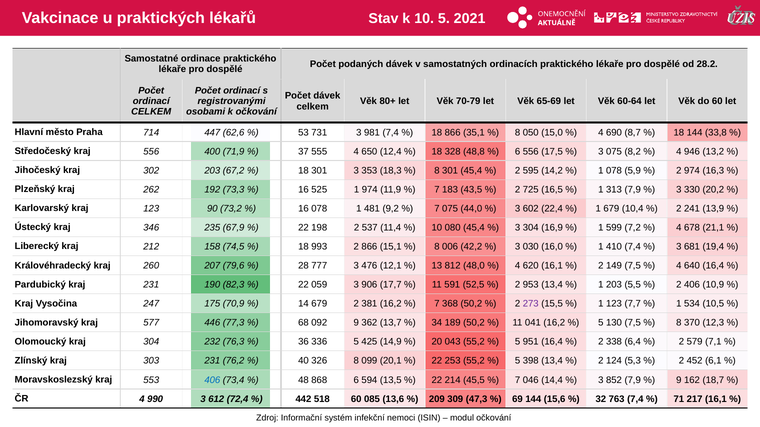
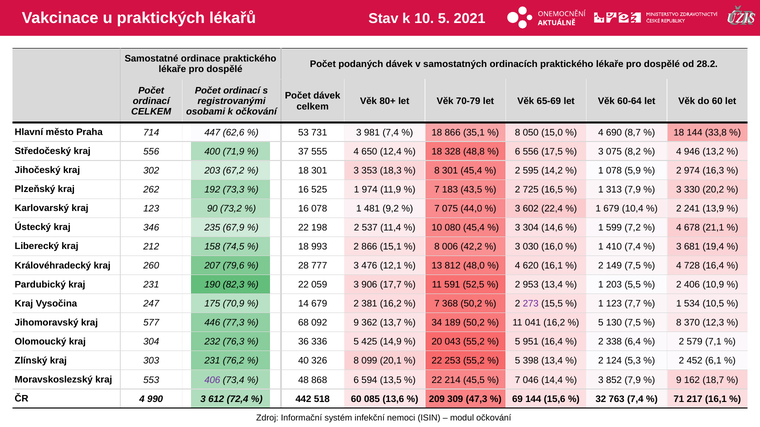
16,9: 16,9 -> 14,6 (552, 228)
640: 640 -> 728 (692, 266)
406 colour: blue -> purple (212, 380)
